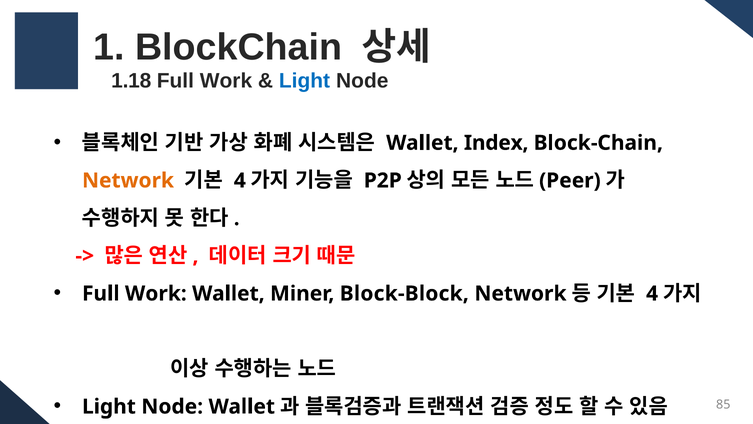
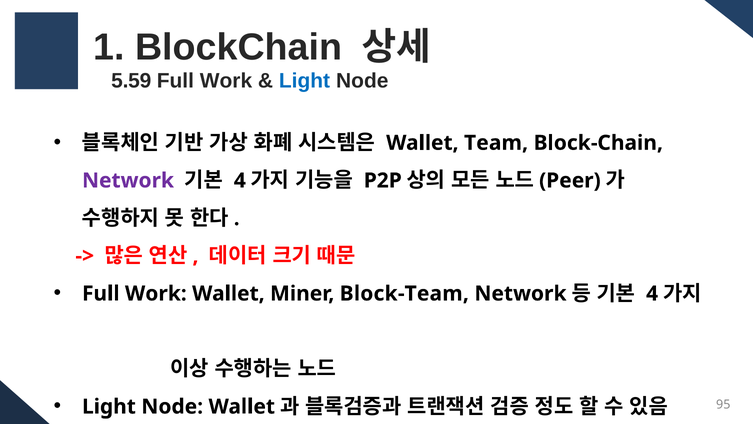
1.18: 1.18 -> 5.59 (131, 81)
Index: Index -> Team (496, 143)
Network colour: orange -> purple (128, 180)
Block-Block: Block-Block -> Block-Team (404, 293)
85: 85 -> 95 (723, 404)
